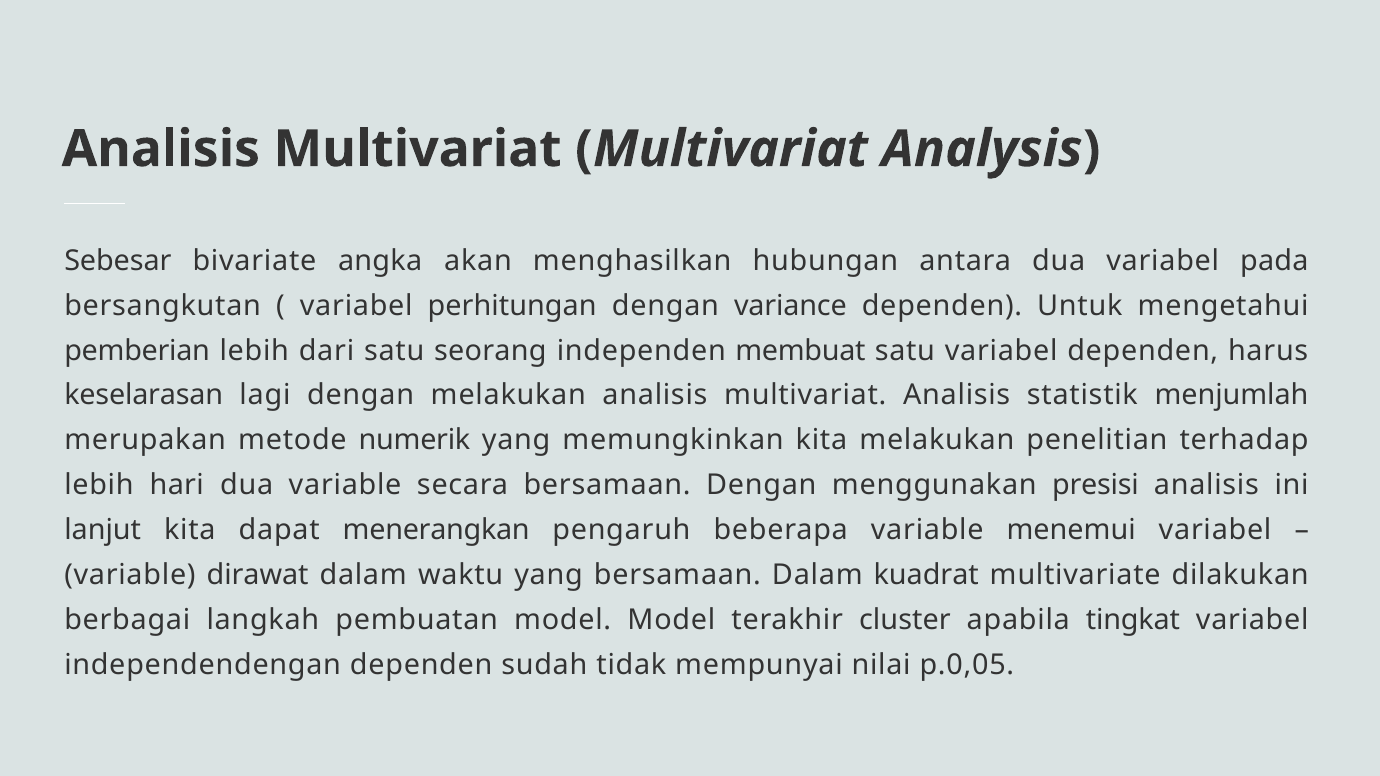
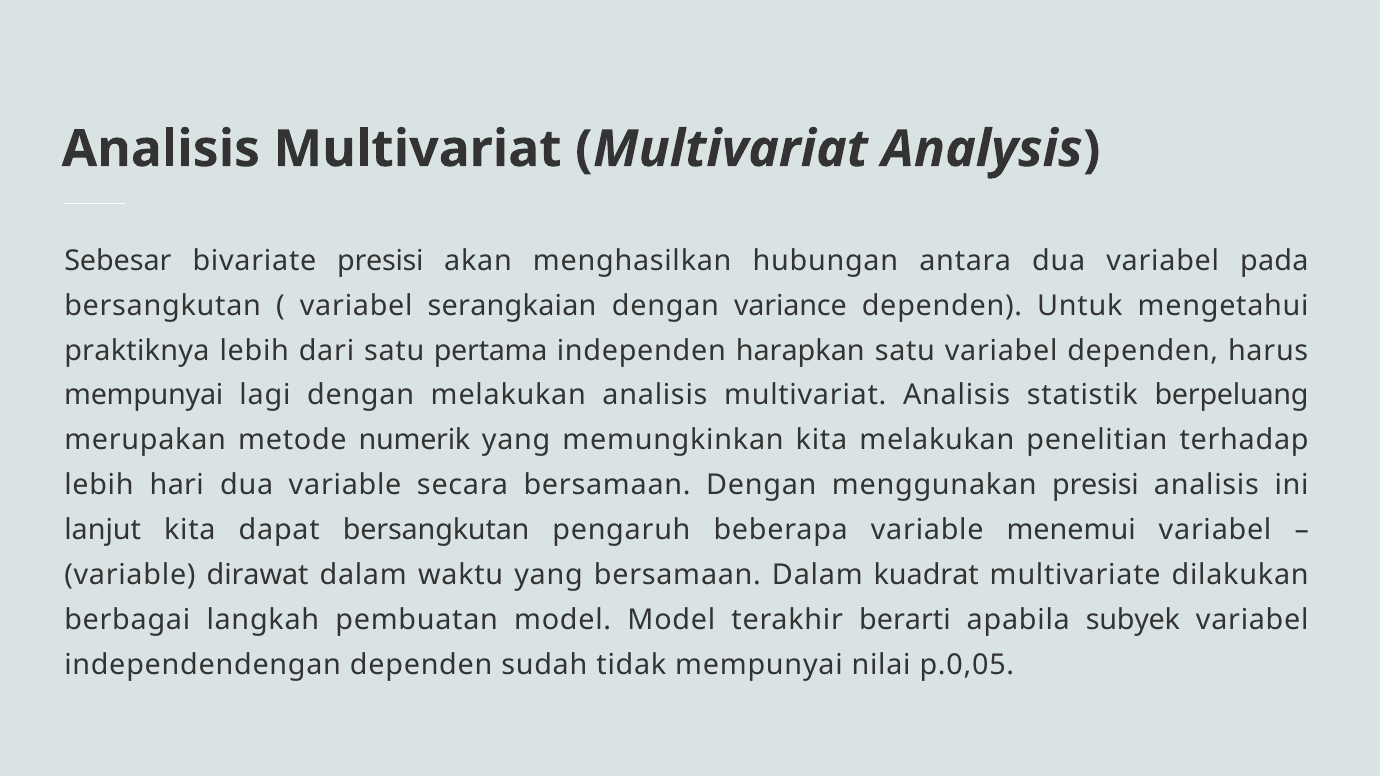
bivariate angka: angka -> presisi (380, 261)
perhitungan: perhitungan -> serangkaian (512, 306)
pemberian: pemberian -> praktiknya (137, 351)
seorang: seorang -> pertama (491, 351)
membuat: membuat -> harapkan (800, 351)
keselarasan: keselarasan -> mempunyai (144, 396)
menjumlah: menjumlah -> berpeluang (1232, 396)
dapat menerangkan: menerangkan -> bersangkutan (436, 530)
cluster: cluster -> berarti (905, 620)
tingkat: tingkat -> subyek (1133, 620)
